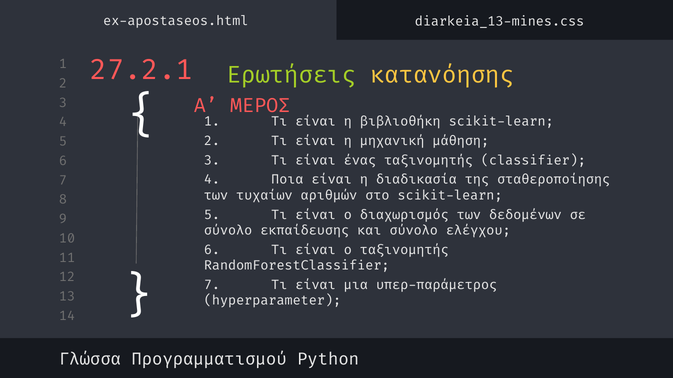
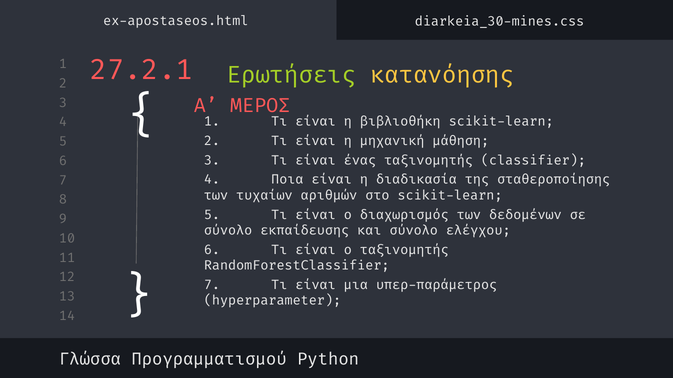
diarkeia_13-mines.css: diarkeia_13-mines.css -> diarkeia_30-mines.css (500, 21)
